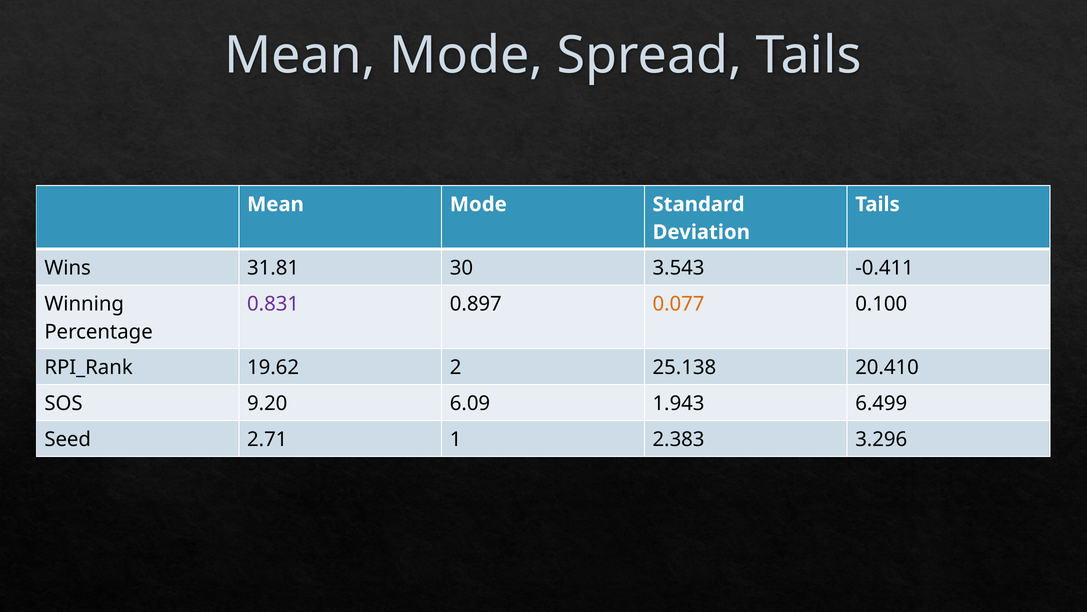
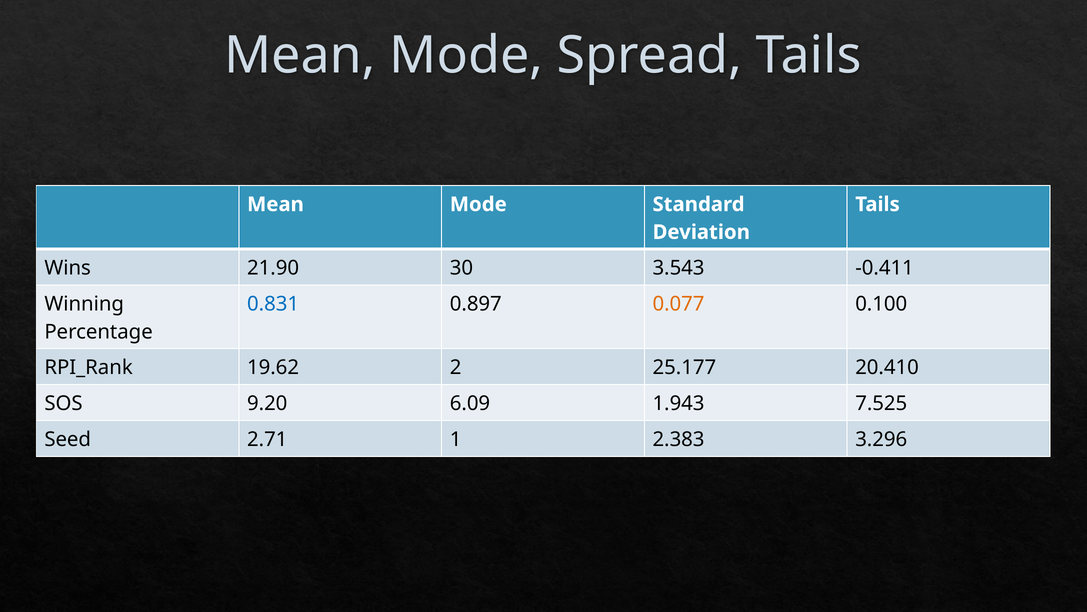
31.81: 31.81 -> 21.90 (273, 268)
0.831 colour: purple -> blue (273, 304)
25.138: 25.138 -> 25.177 (684, 367)
6.499: 6.499 -> 7.525 (881, 403)
